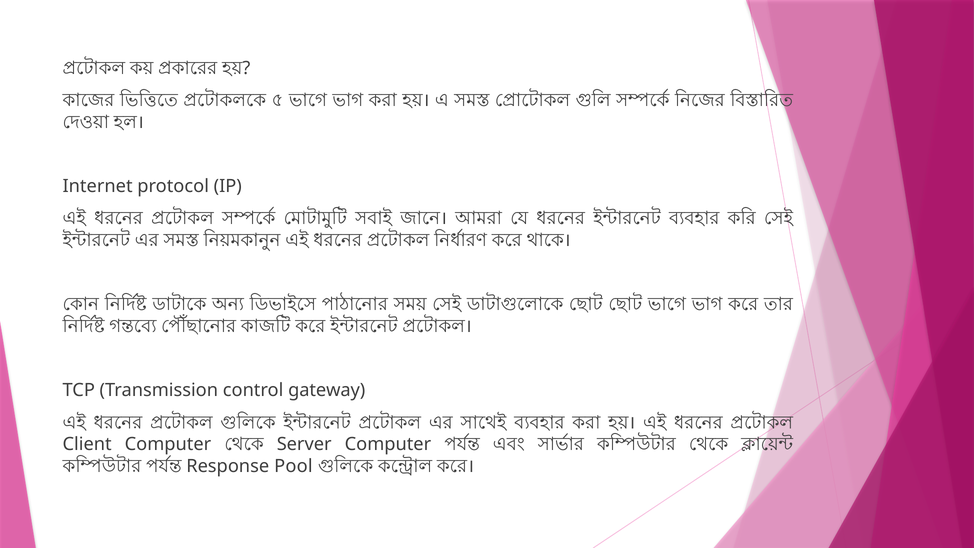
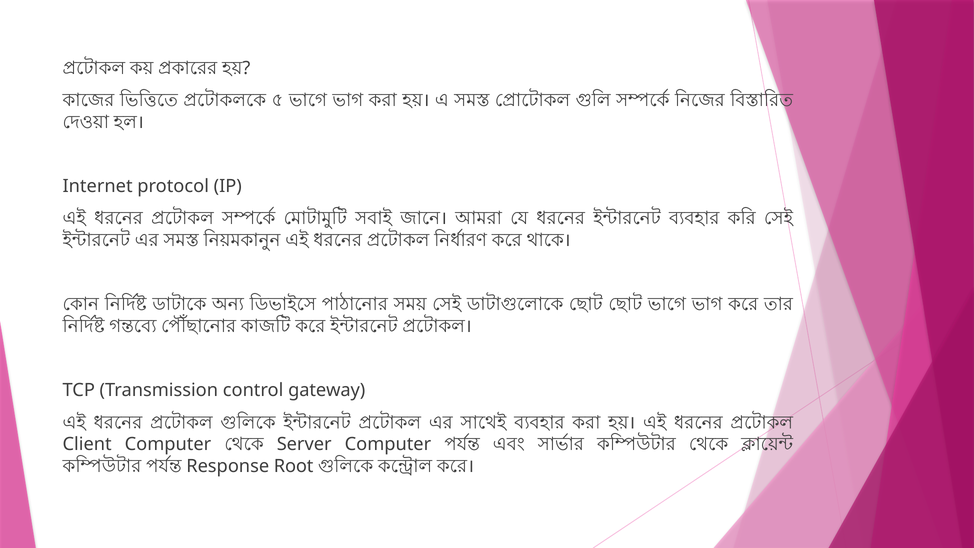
Pool: Pool -> Root (294, 466)
